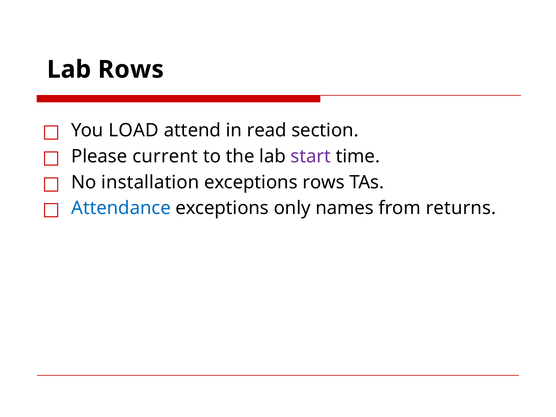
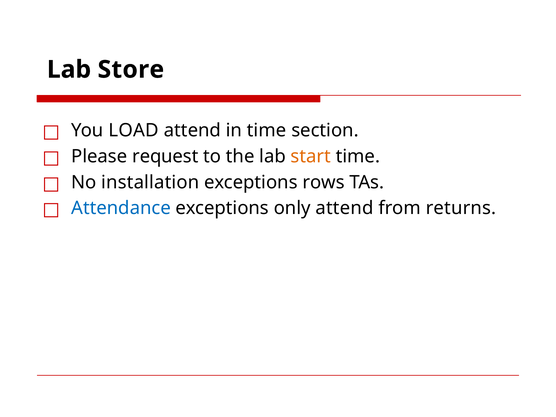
Lab Rows: Rows -> Store (131, 70)
in read: read -> time (267, 130)
current: current -> request (165, 156)
start colour: purple -> orange (311, 156)
only names: names -> attend (344, 208)
